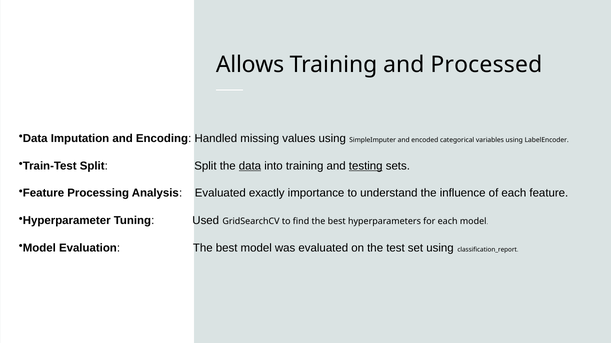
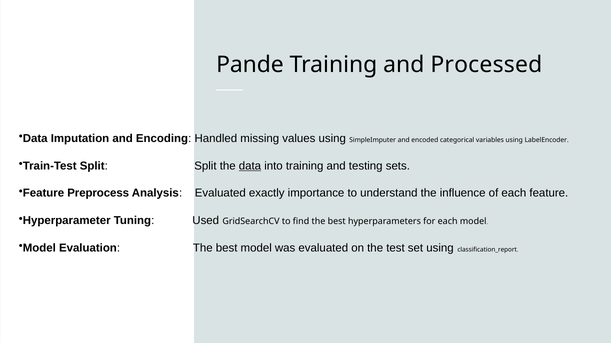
Allows: Allows -> Pande (250, 65)
testing underline: present -> none (366, 166)
Processing: Processing -> Preprocess (98, 194)
